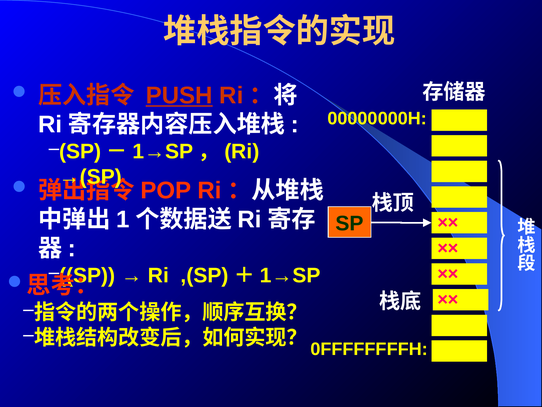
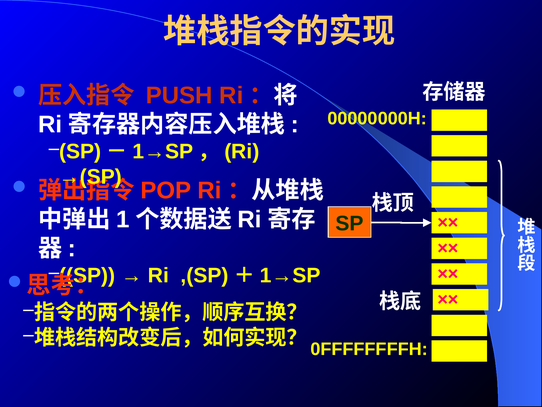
PUSH underline: present -> none (179, 96)
